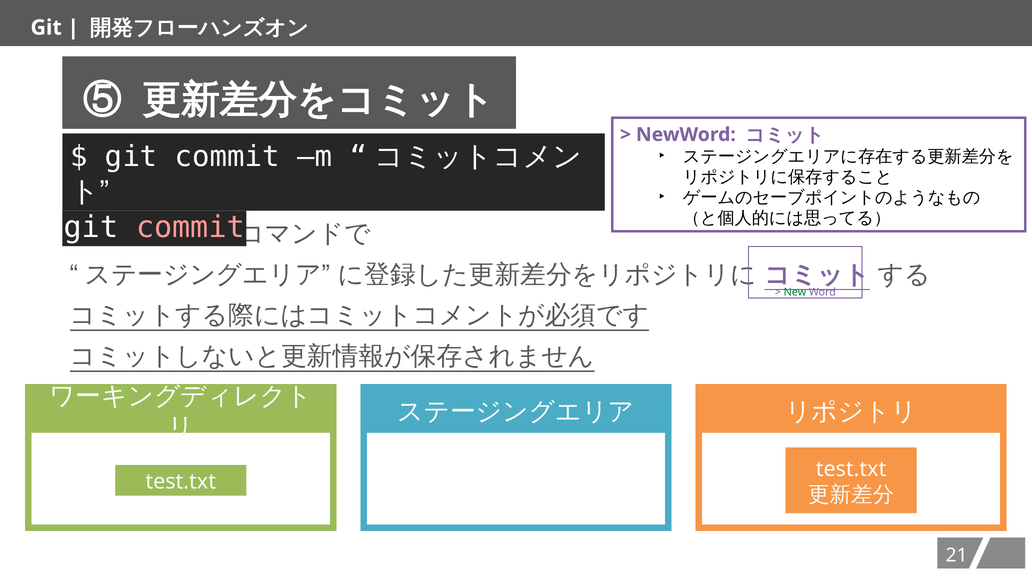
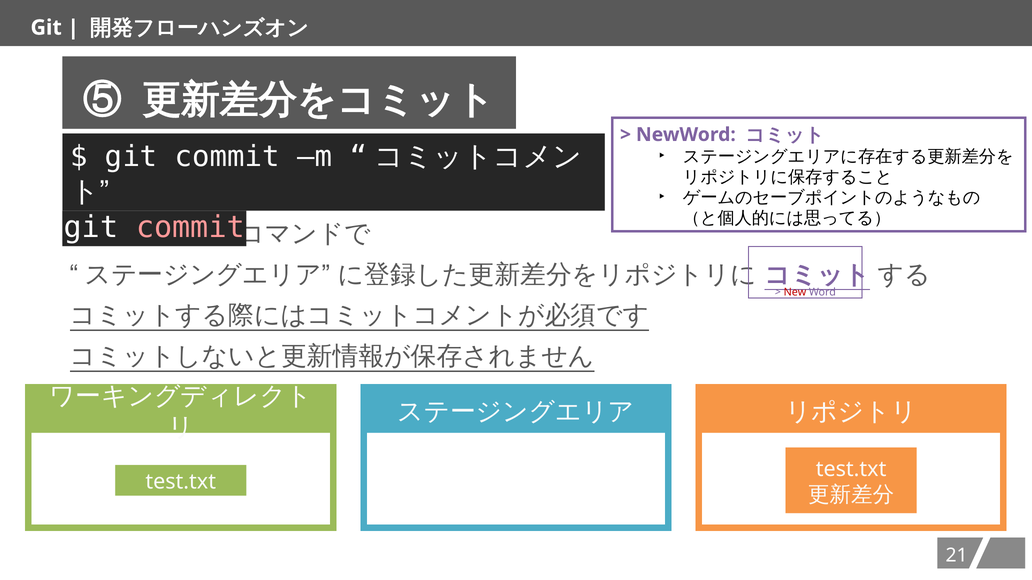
New colour: green -> red (795, 293)
